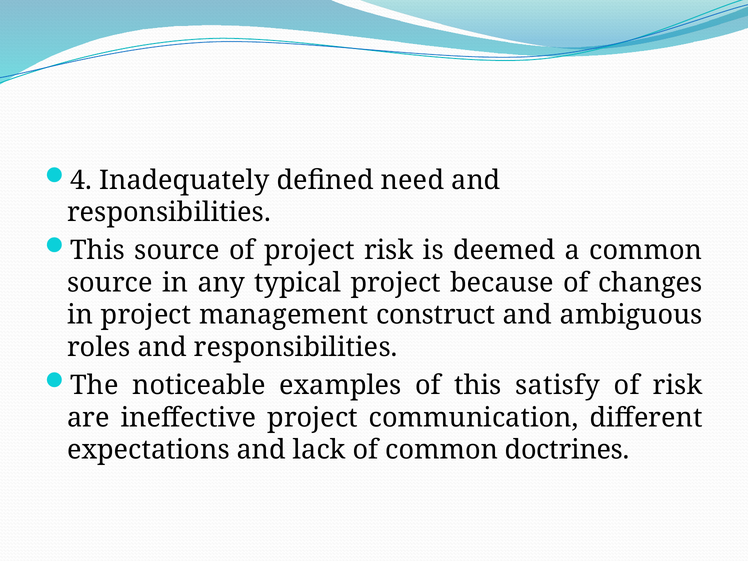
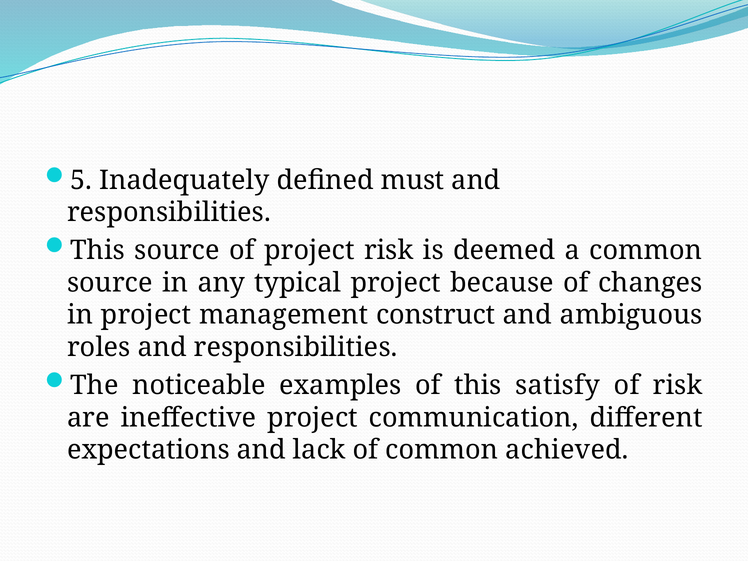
4: 4 -> 5 (81, 180)
need: need -> must (413, 180)
doctrines: doctrines -> achieved (567, 450)
